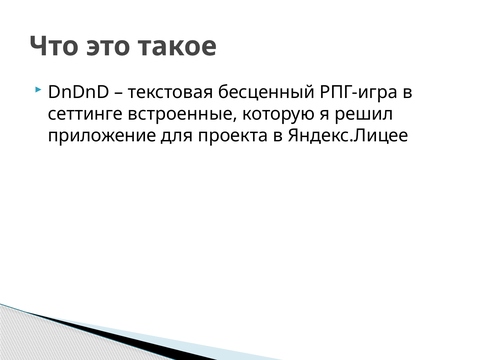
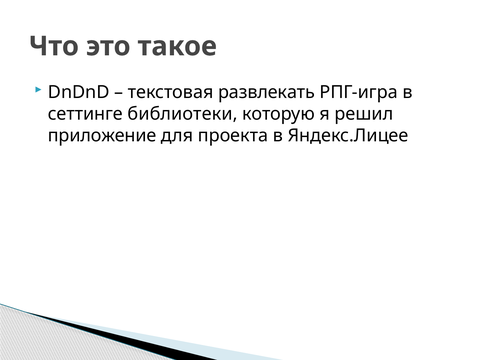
бесценный: бесценный -> развлекать (267, 92)
встроенные: встроенные -> библиотеки (183, 114)
